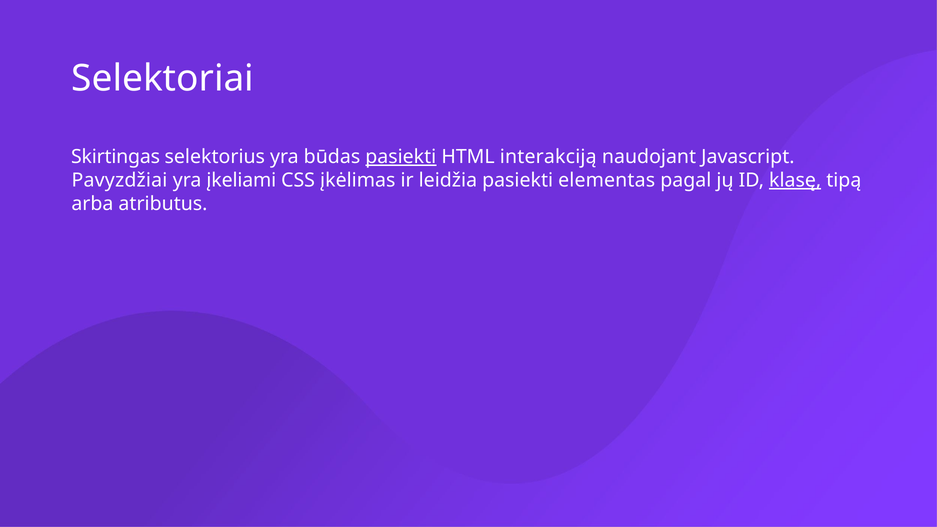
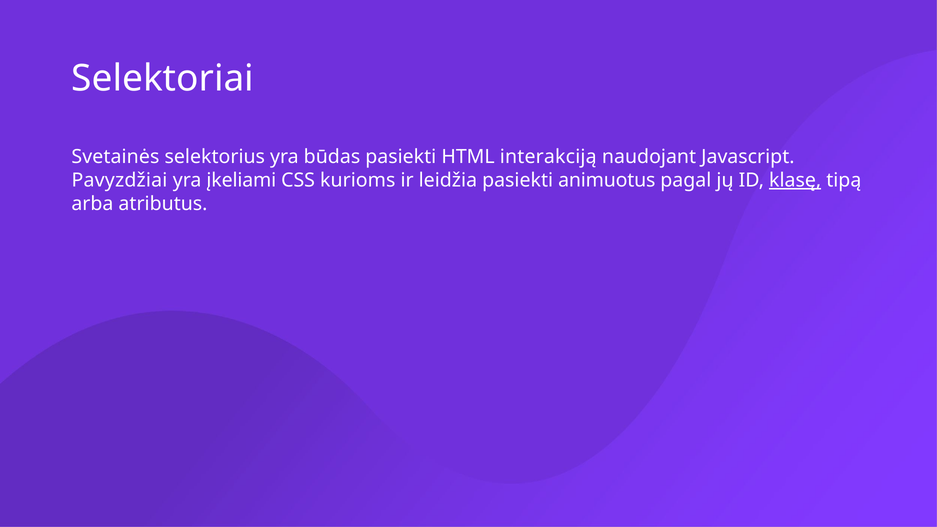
Skirtingas: Skirtingas -> Svetainės (115, 157)
pasiekti underline: present -> none (401, 157)
įkėlimas: įkėlimas -> kurioms (358, 180)
elementas: elementas -> animuotus (607, 180)
